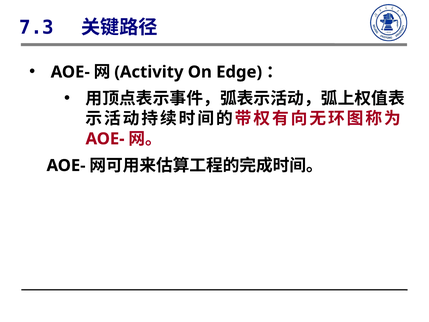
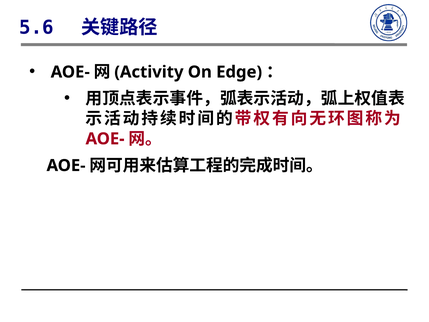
7.3: 7.3 -> 5.6 (36, 27)
